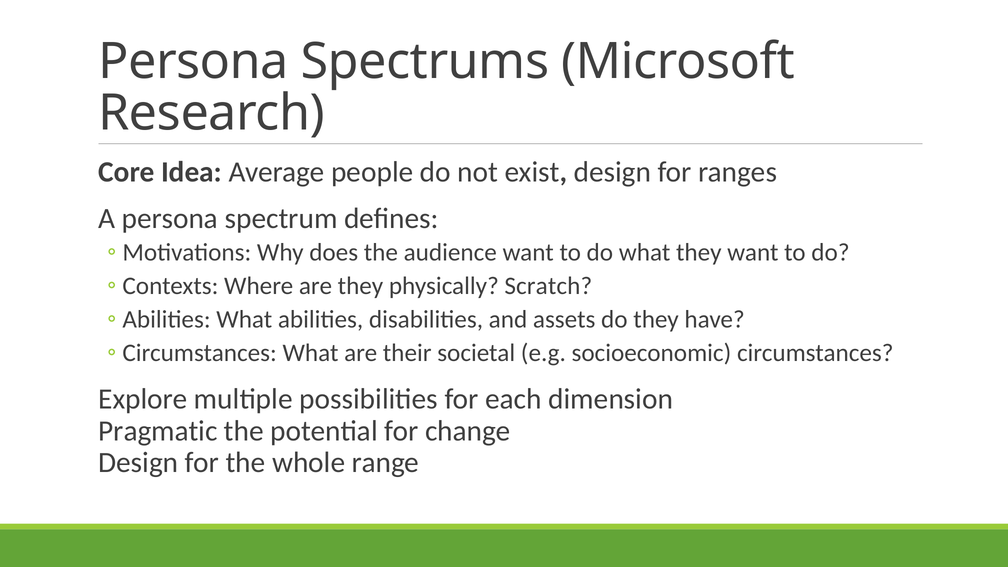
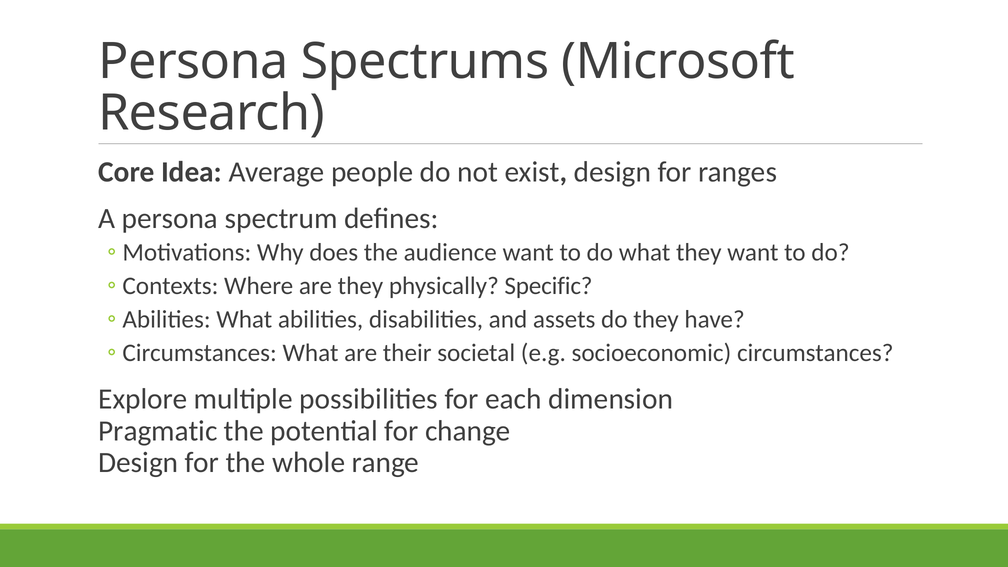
Scratch: Scratch -> Specific (548, 286)
